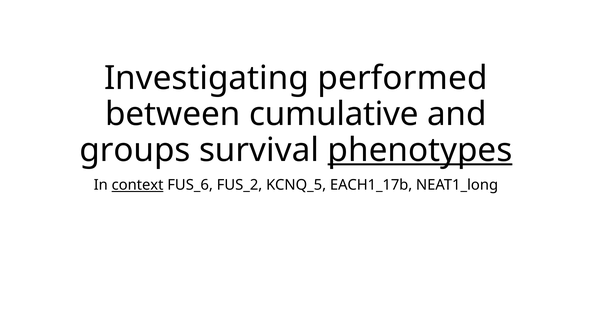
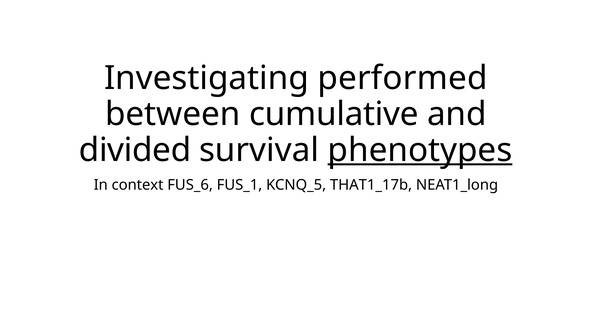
groups: groups -> divided (135, 150)
context underline: present -> none (138, 185)
FUS_2: FUS_2 -> FUS_1 (239, 185)
EACH1_17b: EACH1_17b -> THAT1_17b (371, 185)
